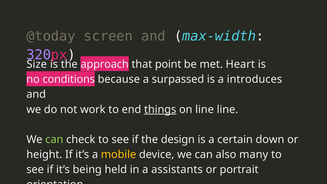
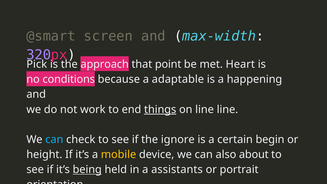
@today: @today -> @smart (51, 36)
Size: Size -> Pick (37, 64)
surpassed: surpassed -> adaptable (178, 79)
introduces: introduces -> happening (254, 79)
can colour: light green -> light blue (54, 139)
design: design -> ignore (178, 139)
down: down -> begin (270, 139)
many: many -> about (254, 154)
being underline: none -> present (87, 170)
